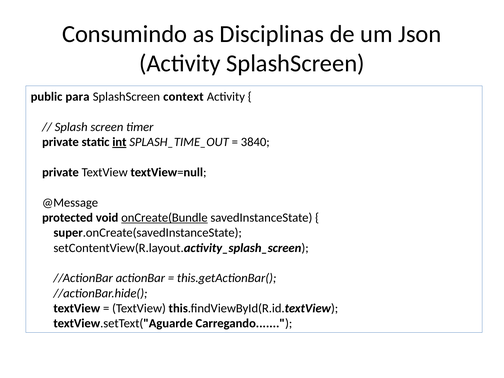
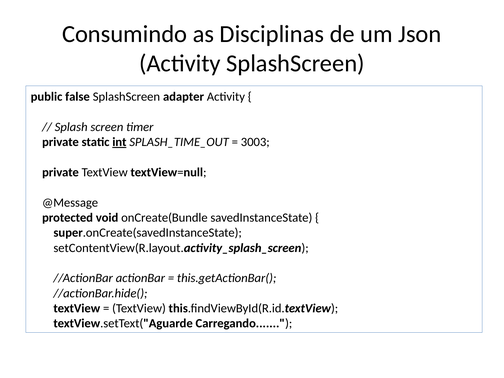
para: para -> false (78, 97)
context: context -> adapter (184, 97)
3840: 3840 -> 3003 (255, 142)
onCreate(Bundle underline: present -> none (164, 218)
